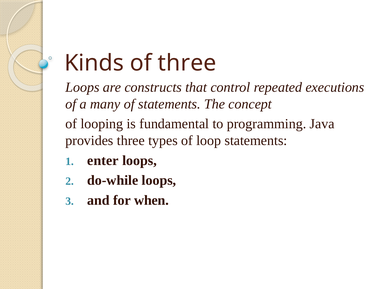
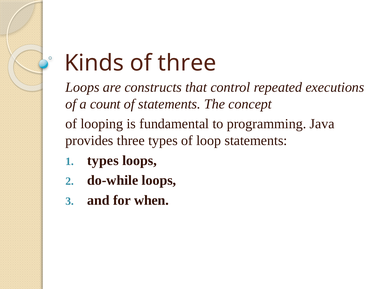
many: many -> count (105, 104)
enter: enter -> types (103, 161)
